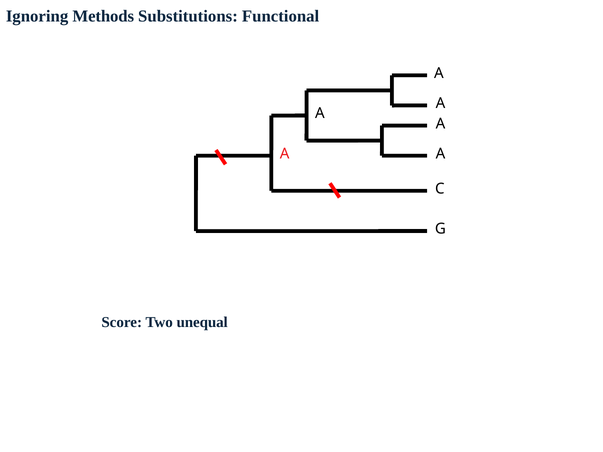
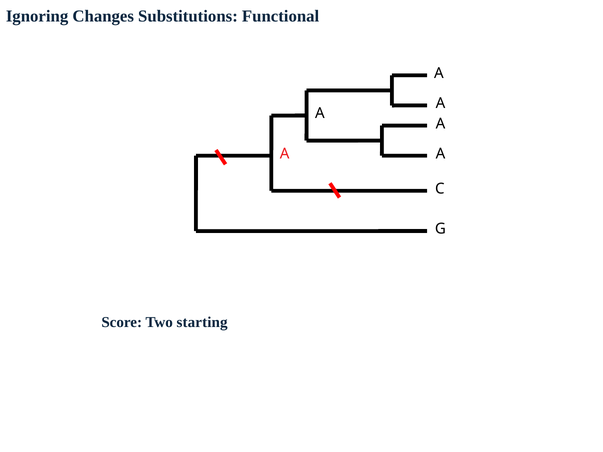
Methods: Methods -> Changes (103, 16)
unequal: unequal -> starting (202, 323)
